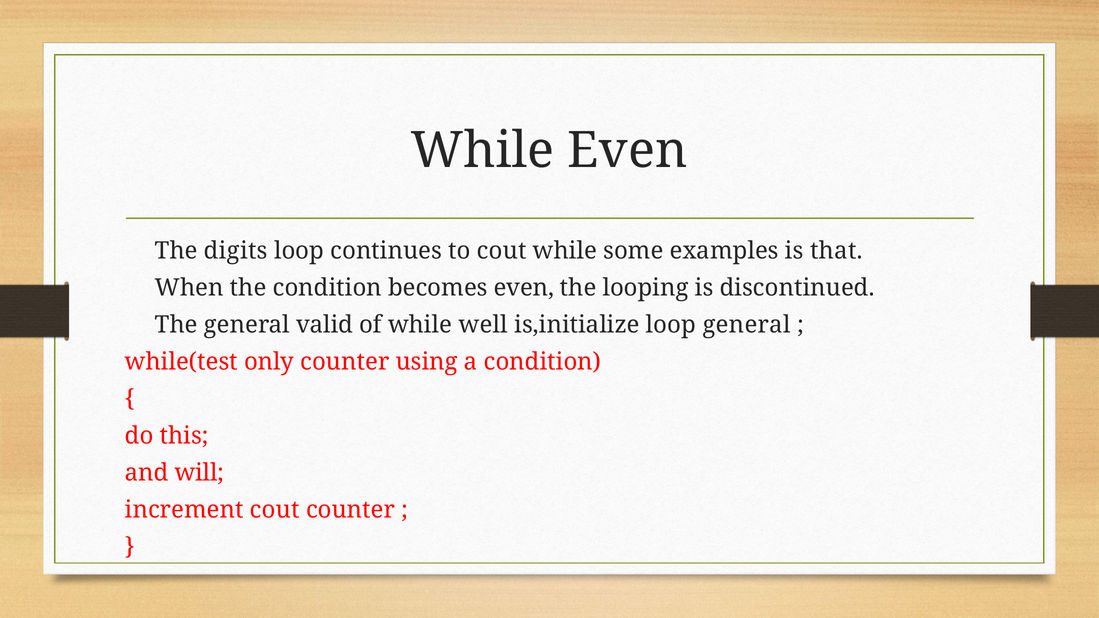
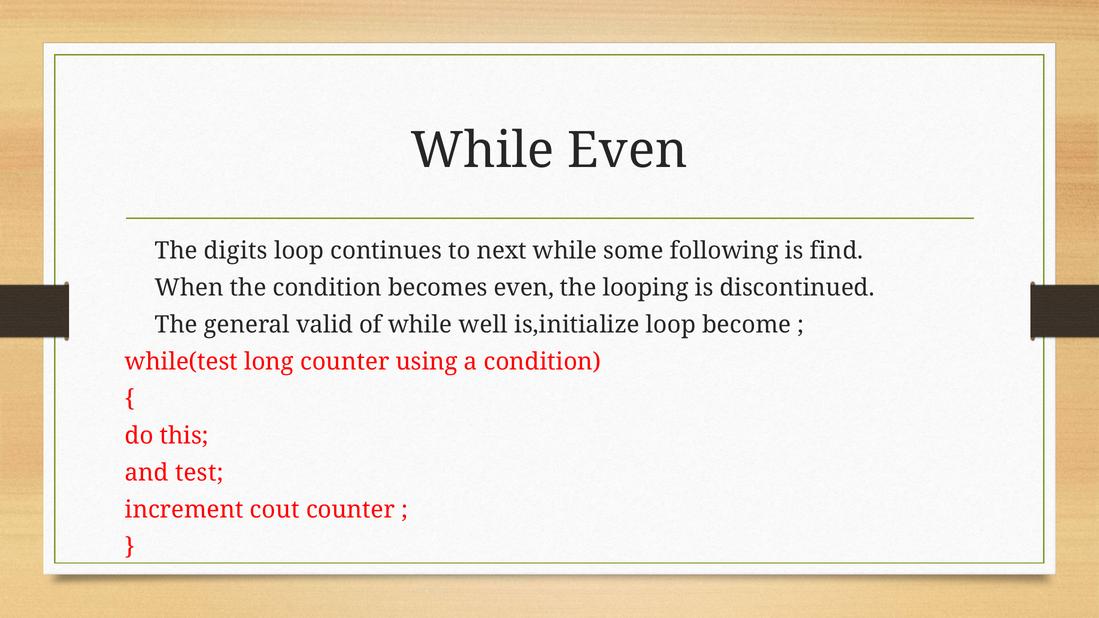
to cout: cout -> next (502, 251)
examples: examples -> following (724, 251)
that: that -> find (837, 251)
loop general: general -> become (747, 325)
only: only -> long (269, 362)
will: will -> test (199, 473)
